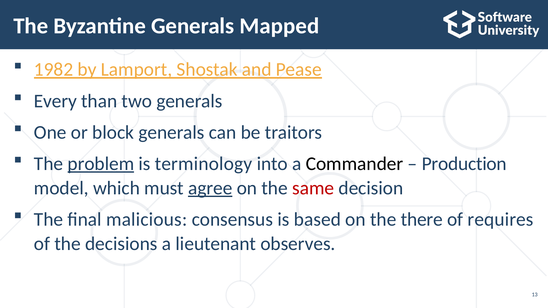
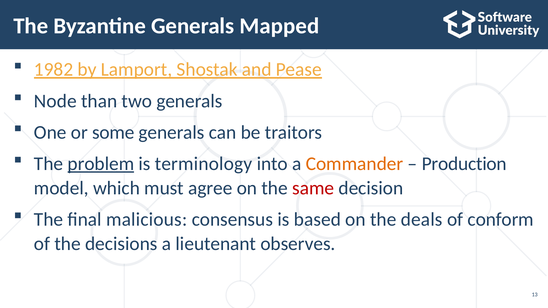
Every: Every -> Node (55, 101)
block: block -> some (113, 133)
Commander colour: black -> orange (355, 164)
agree underline: present -> none (210, 188)
there: there -> deals (422, 220)
requires: requires -> conform (501, 220)
